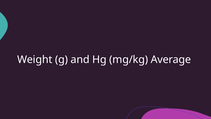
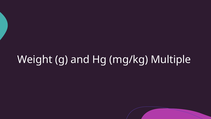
Average: Average -> Multiple (171, 59)
